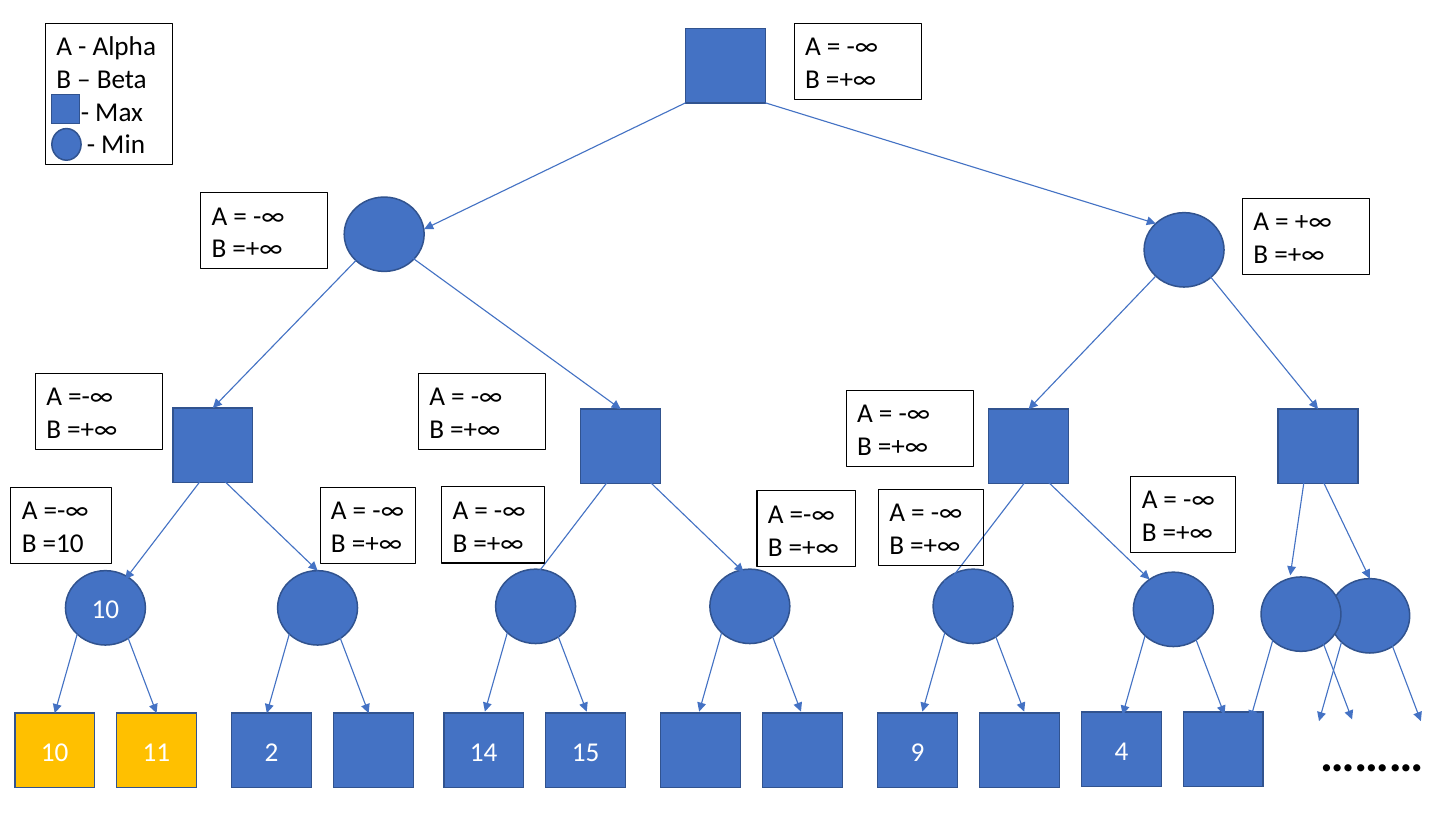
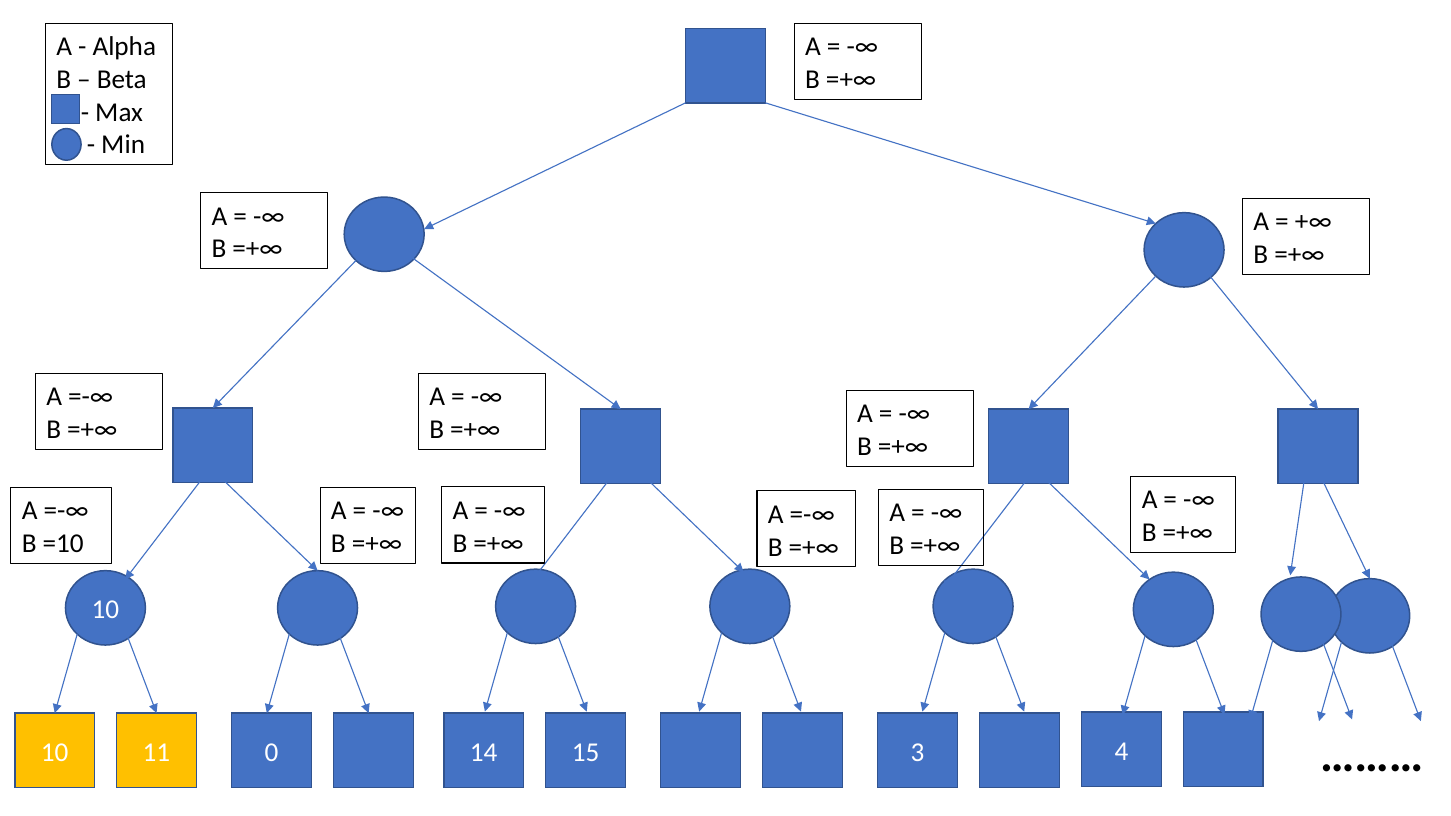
2: 2 -> 0 (272, 752)
9: 9 -> 3 (917, 752)
